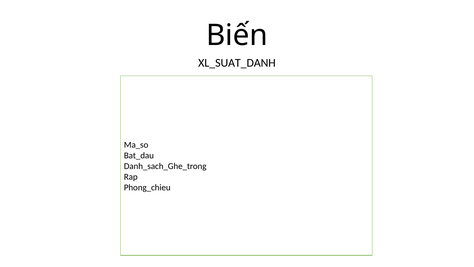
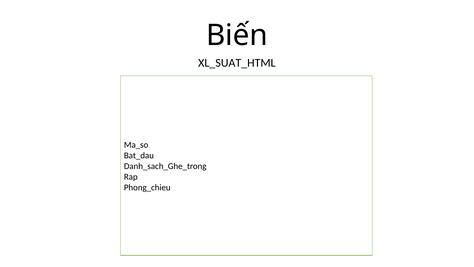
XL_SUAT_DANH: XL_SUAT_DANH -> XL_SUAT_HTML (237, 63)
